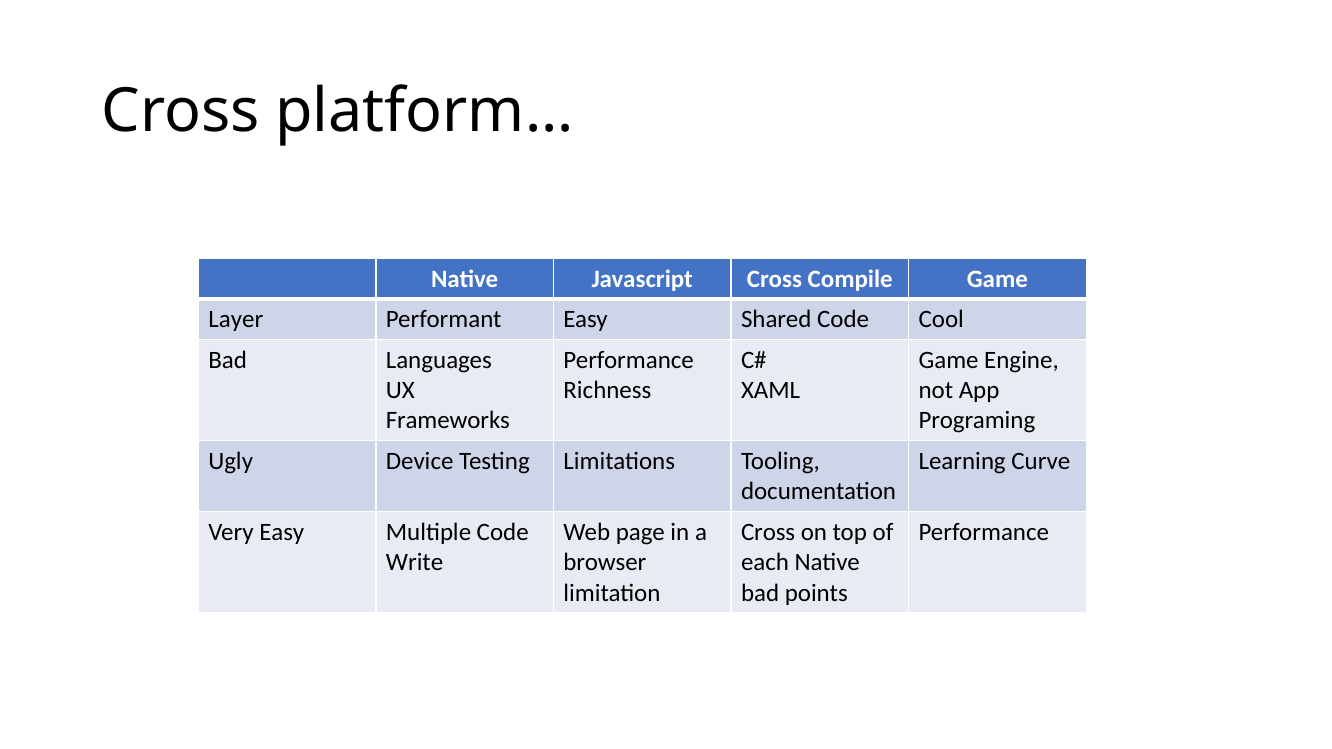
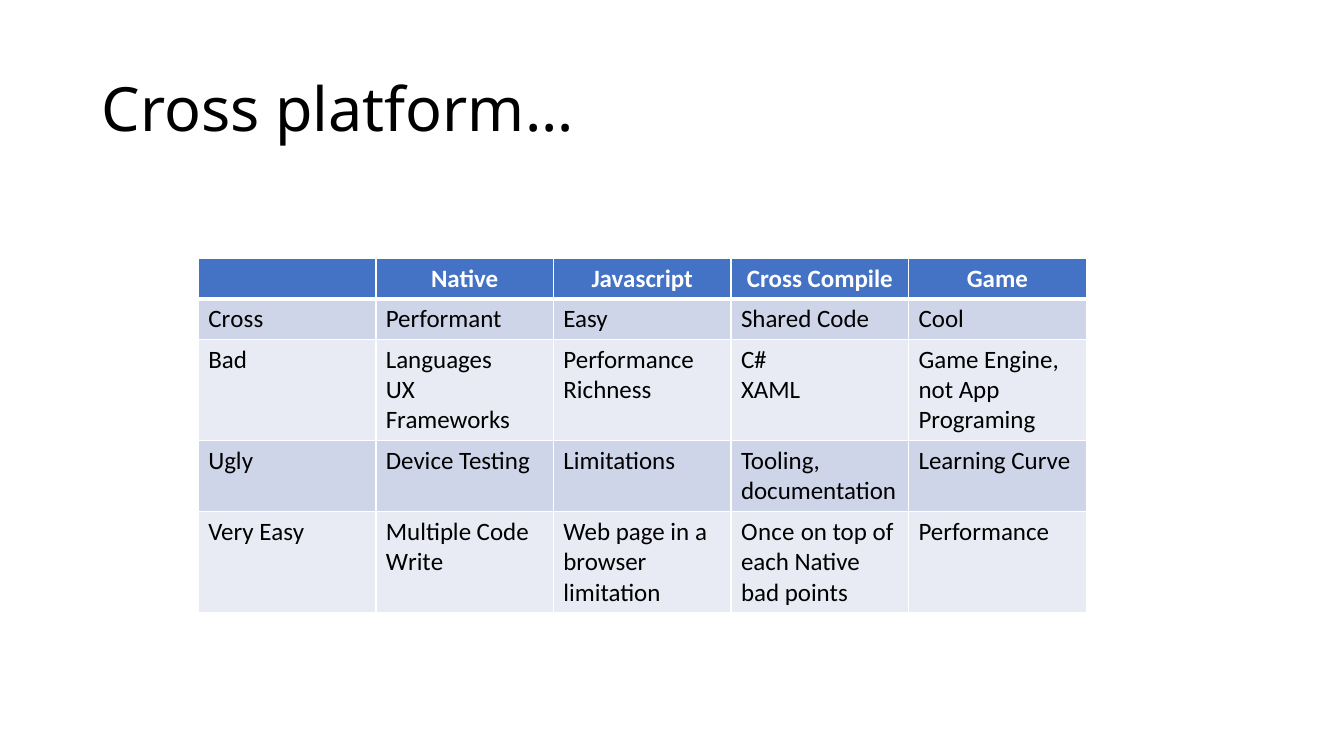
Layer: Layer -> Cross (236, 319)
Cross: Cross -> Once (768, 532)
